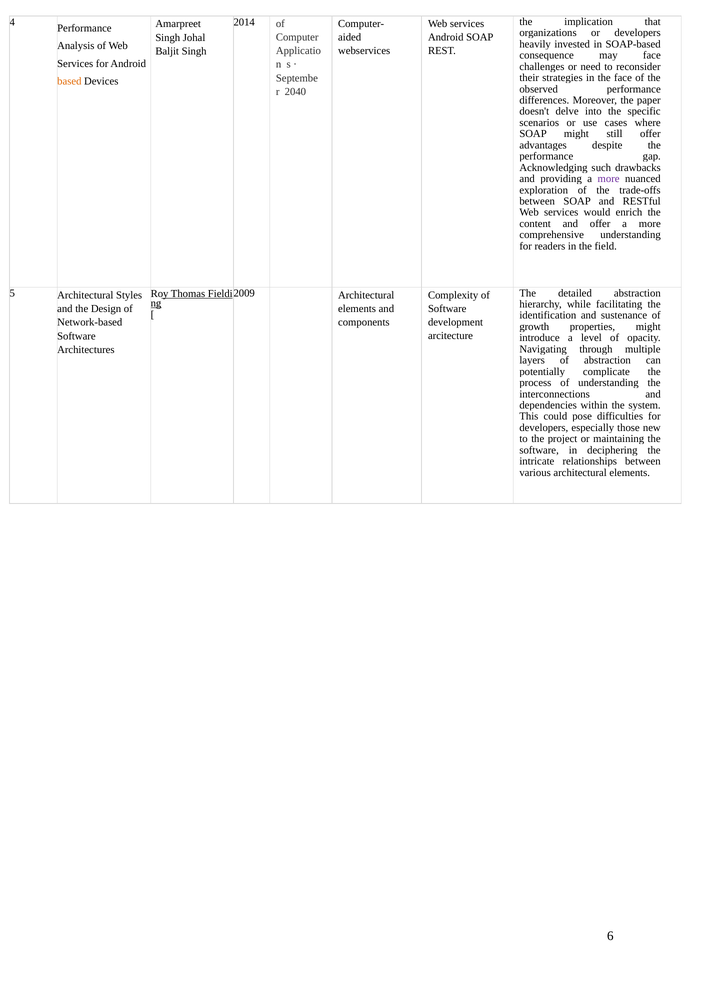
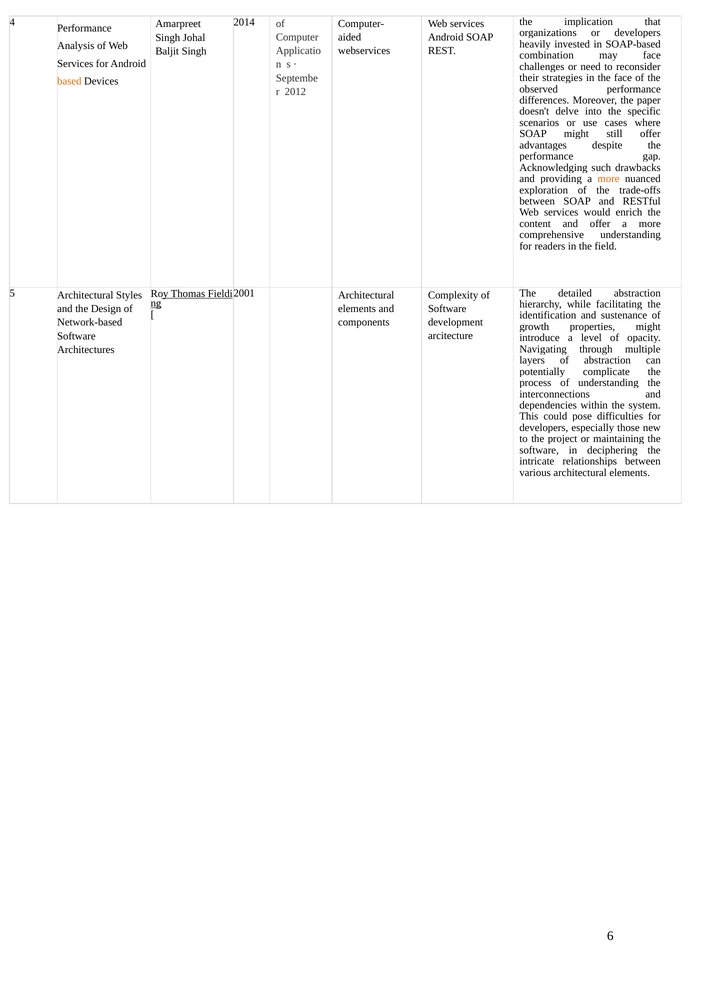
consequence: consequence -> combination (547, 55)
2040: 2040 -> 2012 (295, 92)
more colour: purple -> orange (609, 179)
2009: 2009 -> 2001 (244, 293)
